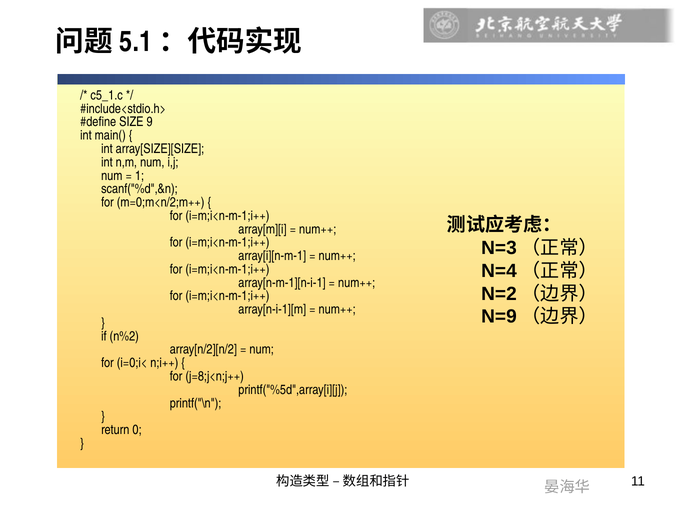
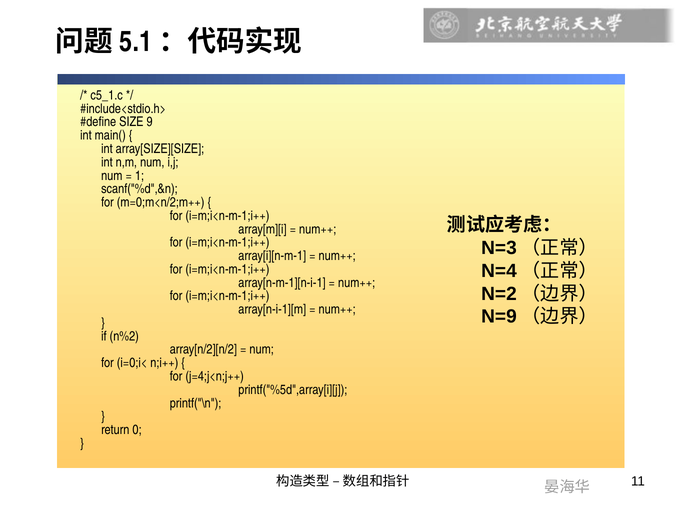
j=8;j<n;j++: j=8;j<n;j++ -> j=4;j<n;j++ (215, 376)
